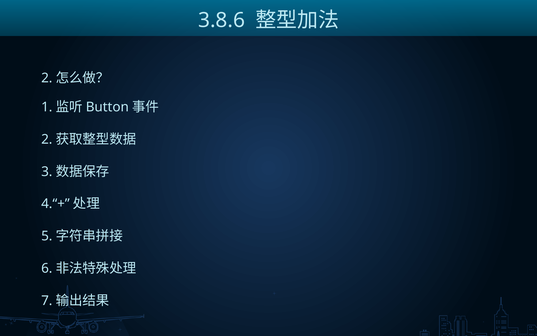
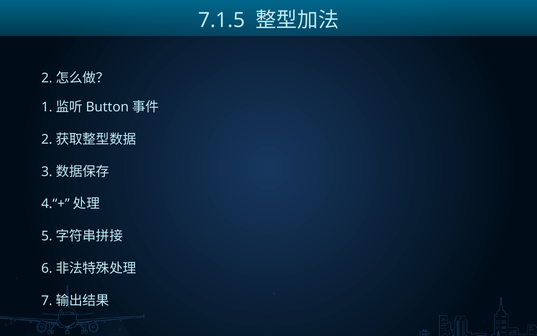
3.8.6: 3.8.6 -> 7.1.5 (222, 20)
